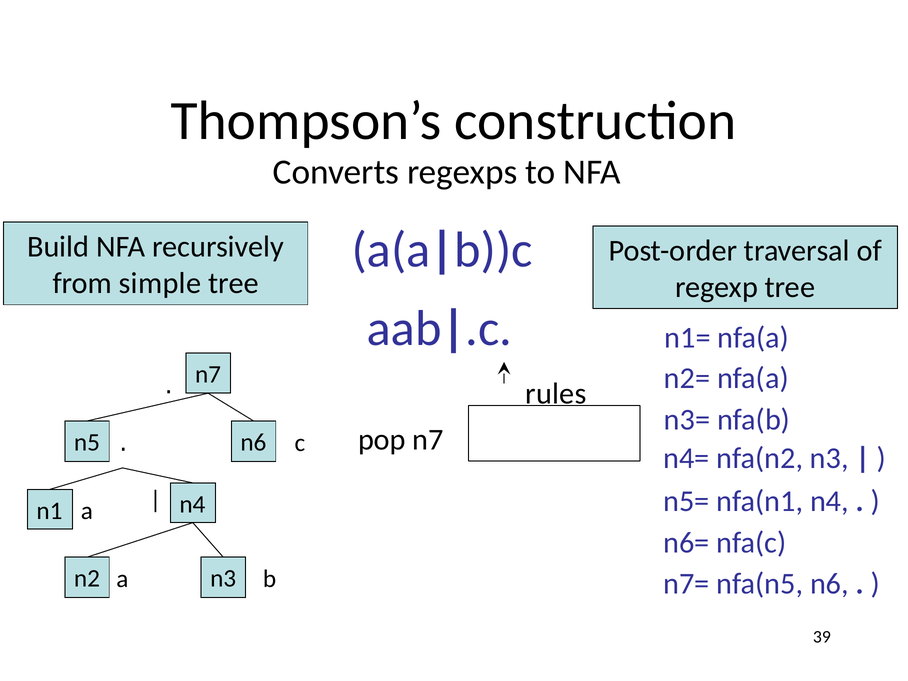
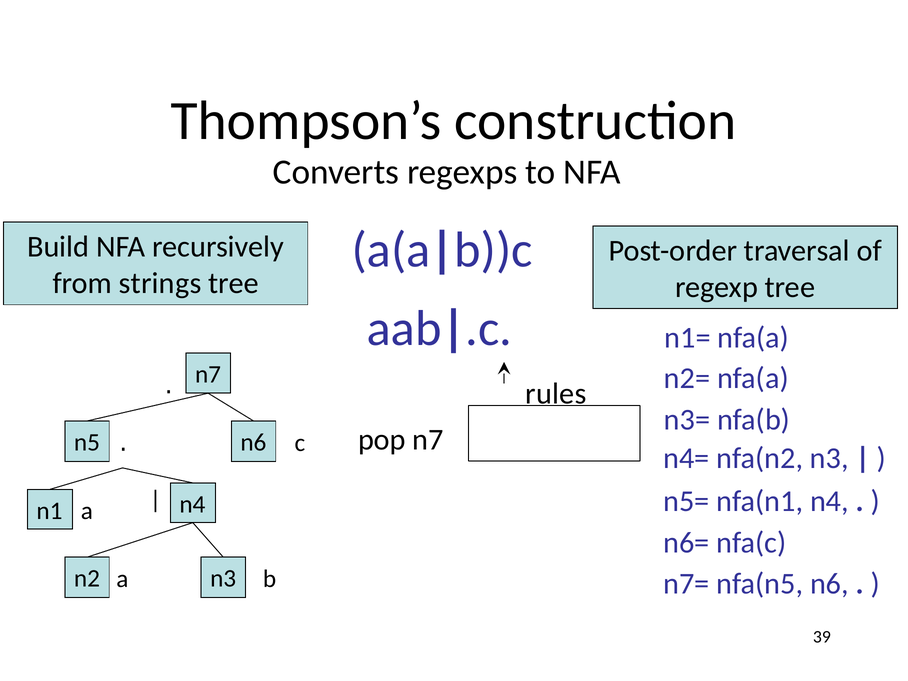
simple: simple -> strings (160, 283)
